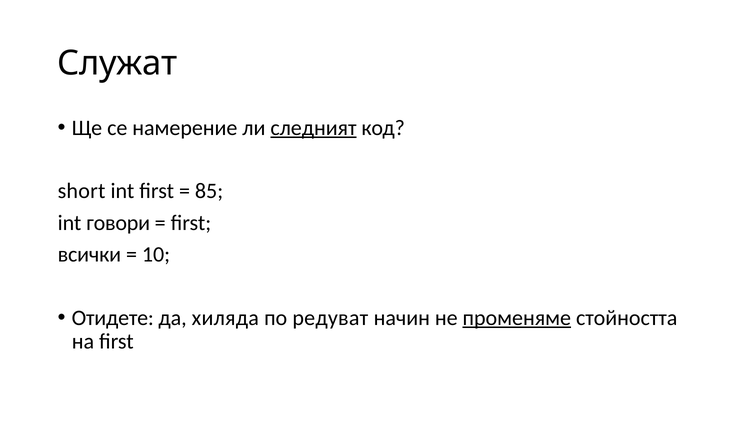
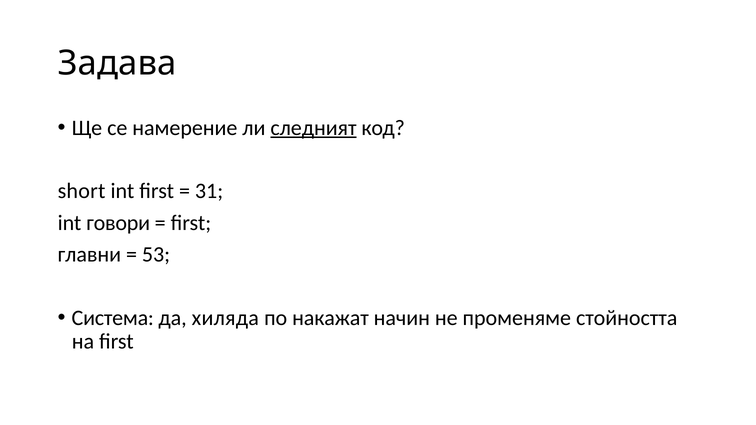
Служат: Служат -> Задава (117, 64)
85: 85 -> 31 (209, 191)
всички: всички -> главни (89, 255)
10: 10 -> 53 (156, 255)
Отидете: Отидете -> Система (113, 318)
редуват: редуват -> накажат (330, 318)
променяме underline: present -> none (517, 318)
